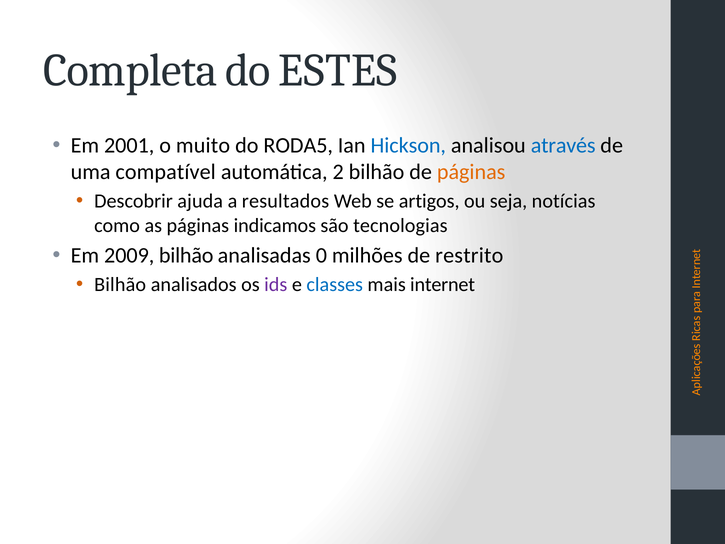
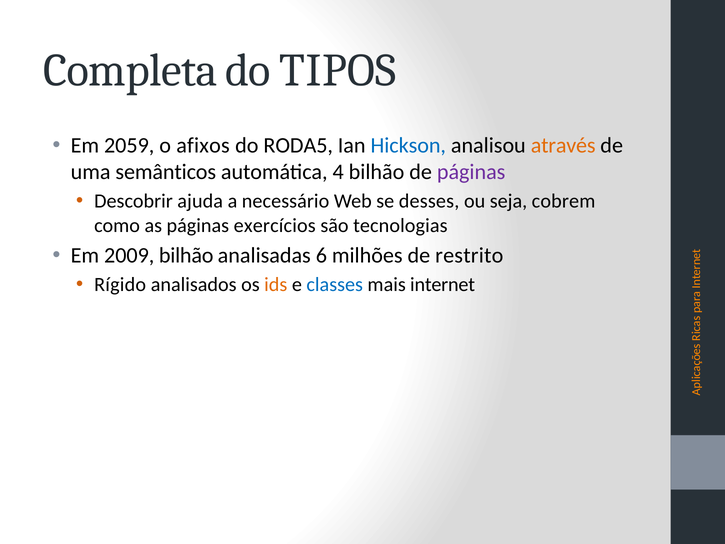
ESTES: ESTES -> TIPOS (338, 70)
2001: 2001 -> 2059 (129, 145)
muito: muito -> afixos (203, 145)
através colour: blue -> orange (563, 145)
compatível: compatível -> semânticos (166, 172)
2: 2 -> 4 (338, 172)
páginas colour: orange -> purple (471, 172)
resultados: resultados -> necessário (286, 201)
artigos: artigos -> desses (429, 201)
notícias: notícias -> cobrem (564, 201)
indicamos: indicamos -> exercícios (275, 225)
0: 0 -> 6 (321, 255)
Bilhão: Bilhão -> Rígido (120, 285)
ids colour: purple -> orange (276, 285)
